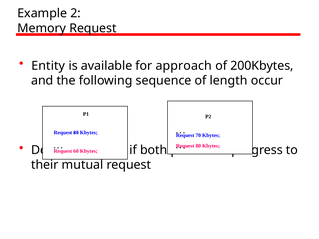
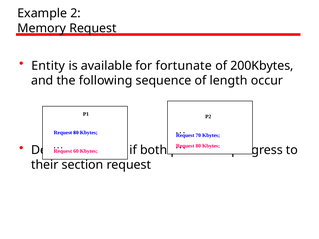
approach: approach -> fortunate (184, 66)
mutual: mutual -> section (83, 165)
